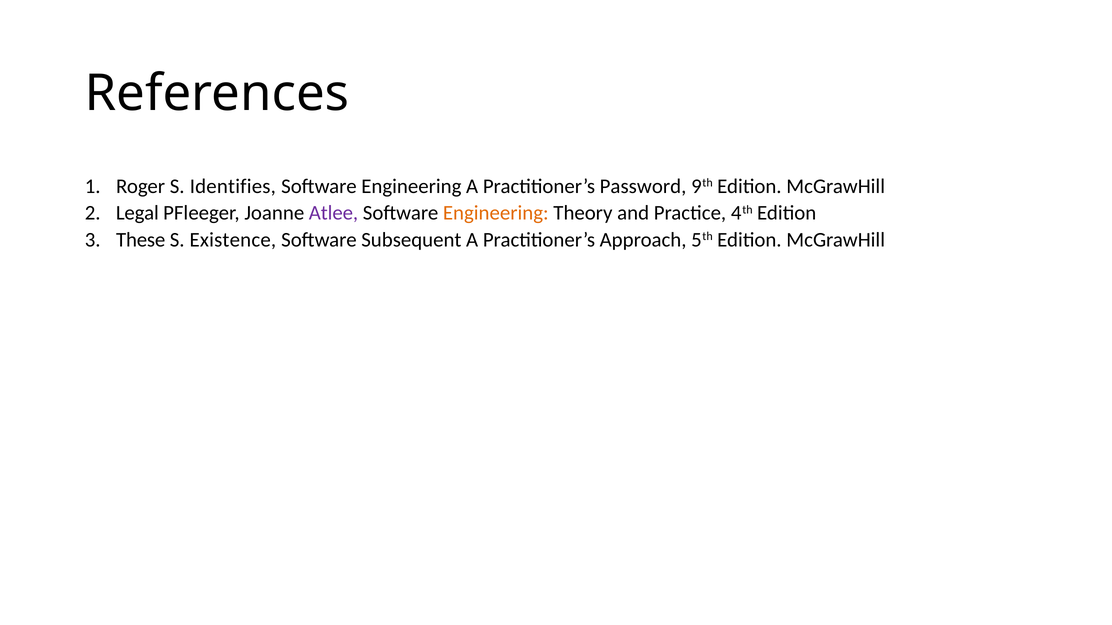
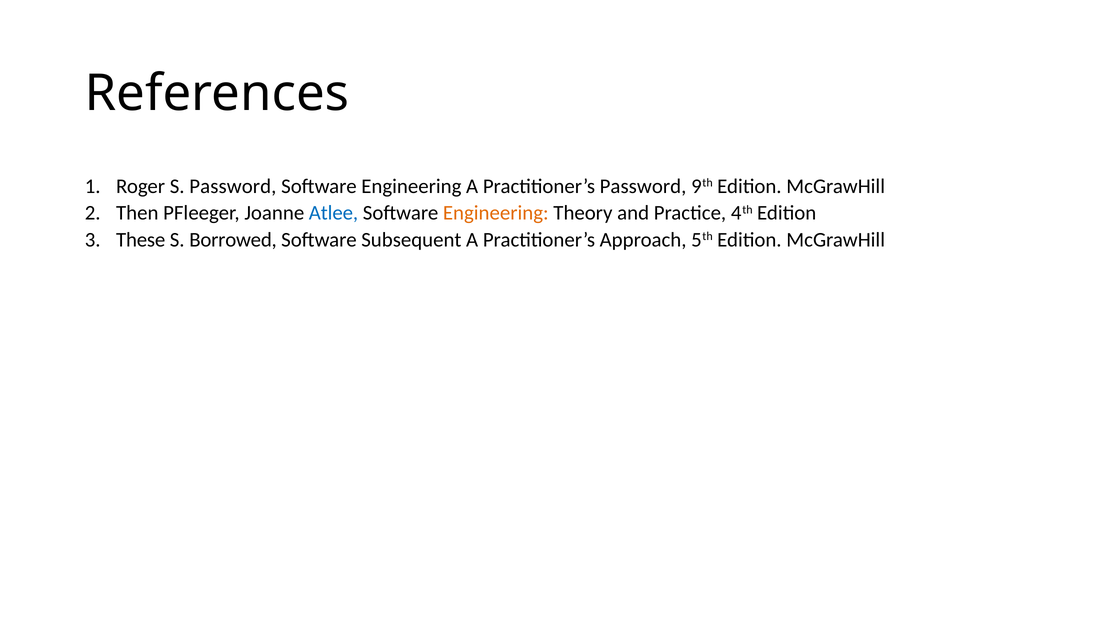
S Identifies: Identifies -> Password (233, 186)
Legal: Legal -> Then (137, 213)
Atlee colour: purple -> blue (333, 213)
Existence: Existence -> Borrowed (233, 240)
